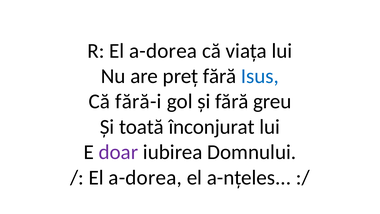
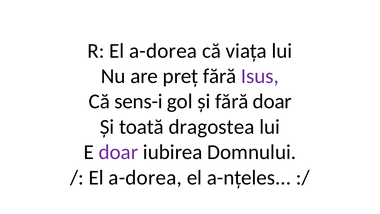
Isus colour: blue -> purple (260, 76)
fără-i: fără-i -> sens-i (139, 101)
fără greu: greu -> doar (272, 101)
înconjurat: înconjurat -> dragostea (212, 127)
